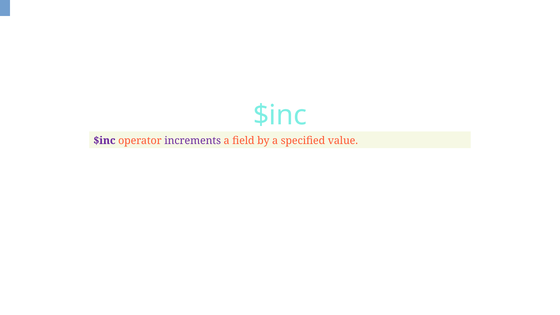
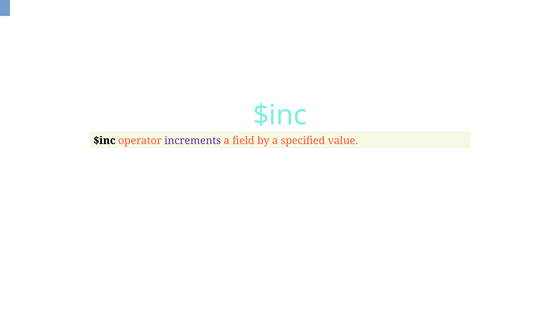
$inc colour: purple -> black (104, 141)
